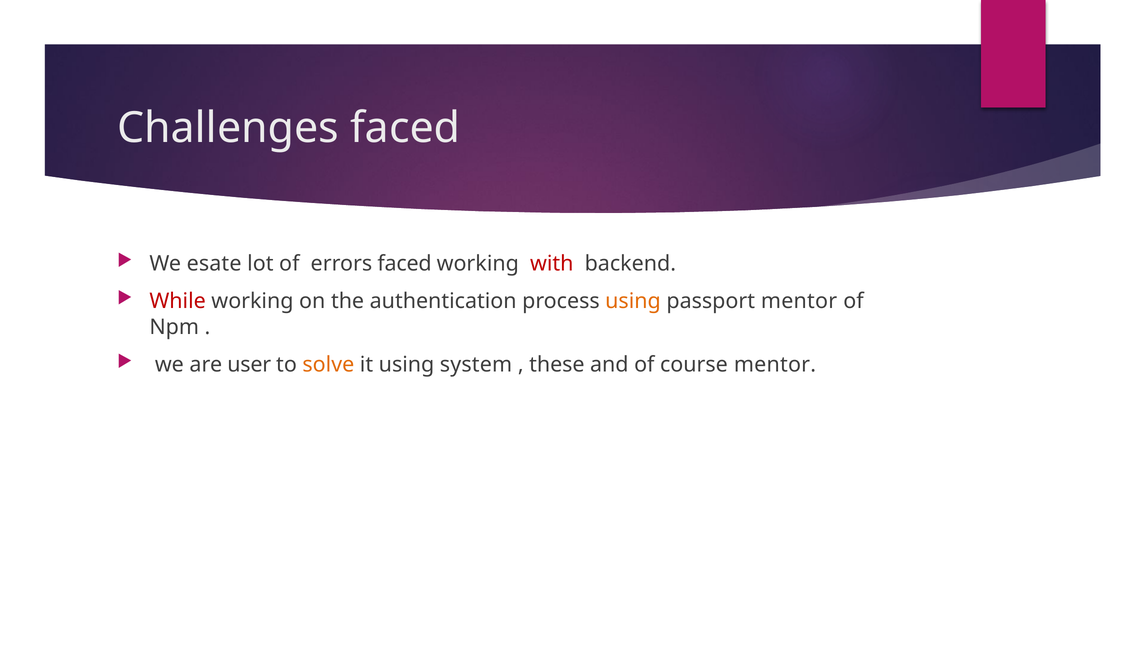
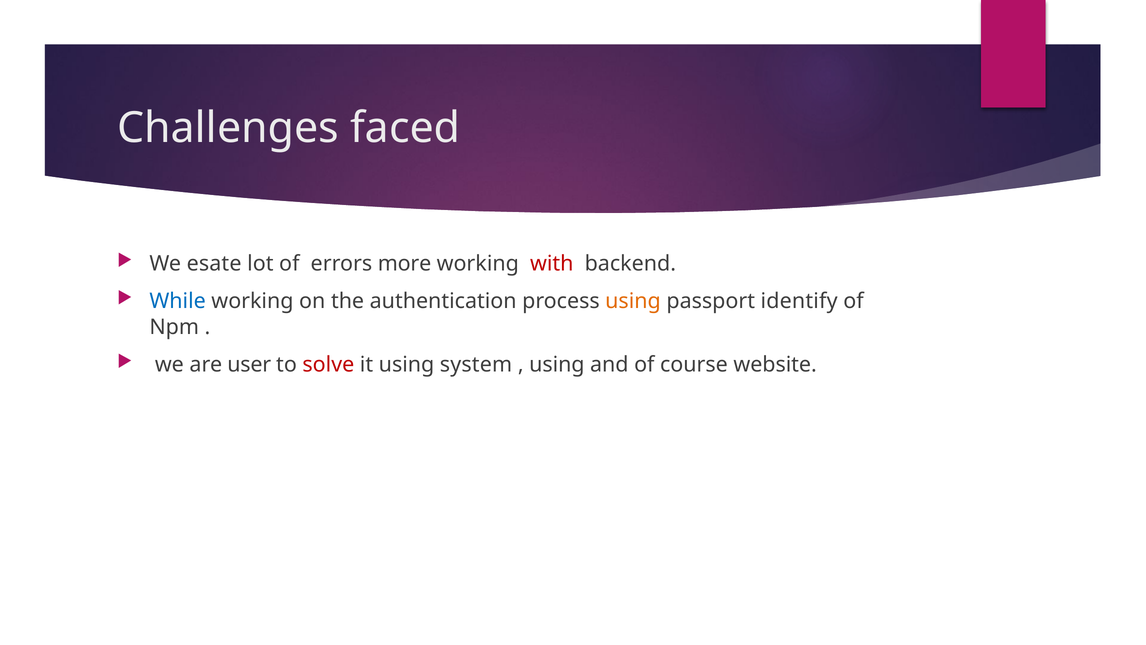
errors faced: faced -> more (405, 263)
While colour: red -> blue (178, 301)
passport mentor: mentor -> identify (799, 301)
solve colour: orange -> red (328, 365)
these: these -> using (557, 365)
course mentor: mentor -> website (775, 365)
